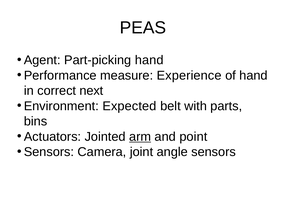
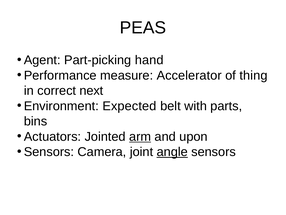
Experience: Experience -> Accelerator (189, 75)
of hand: hand -> thing (253, 75)
point: point -> upon (193, 136)
angle underline: none -> present (172, 152)
